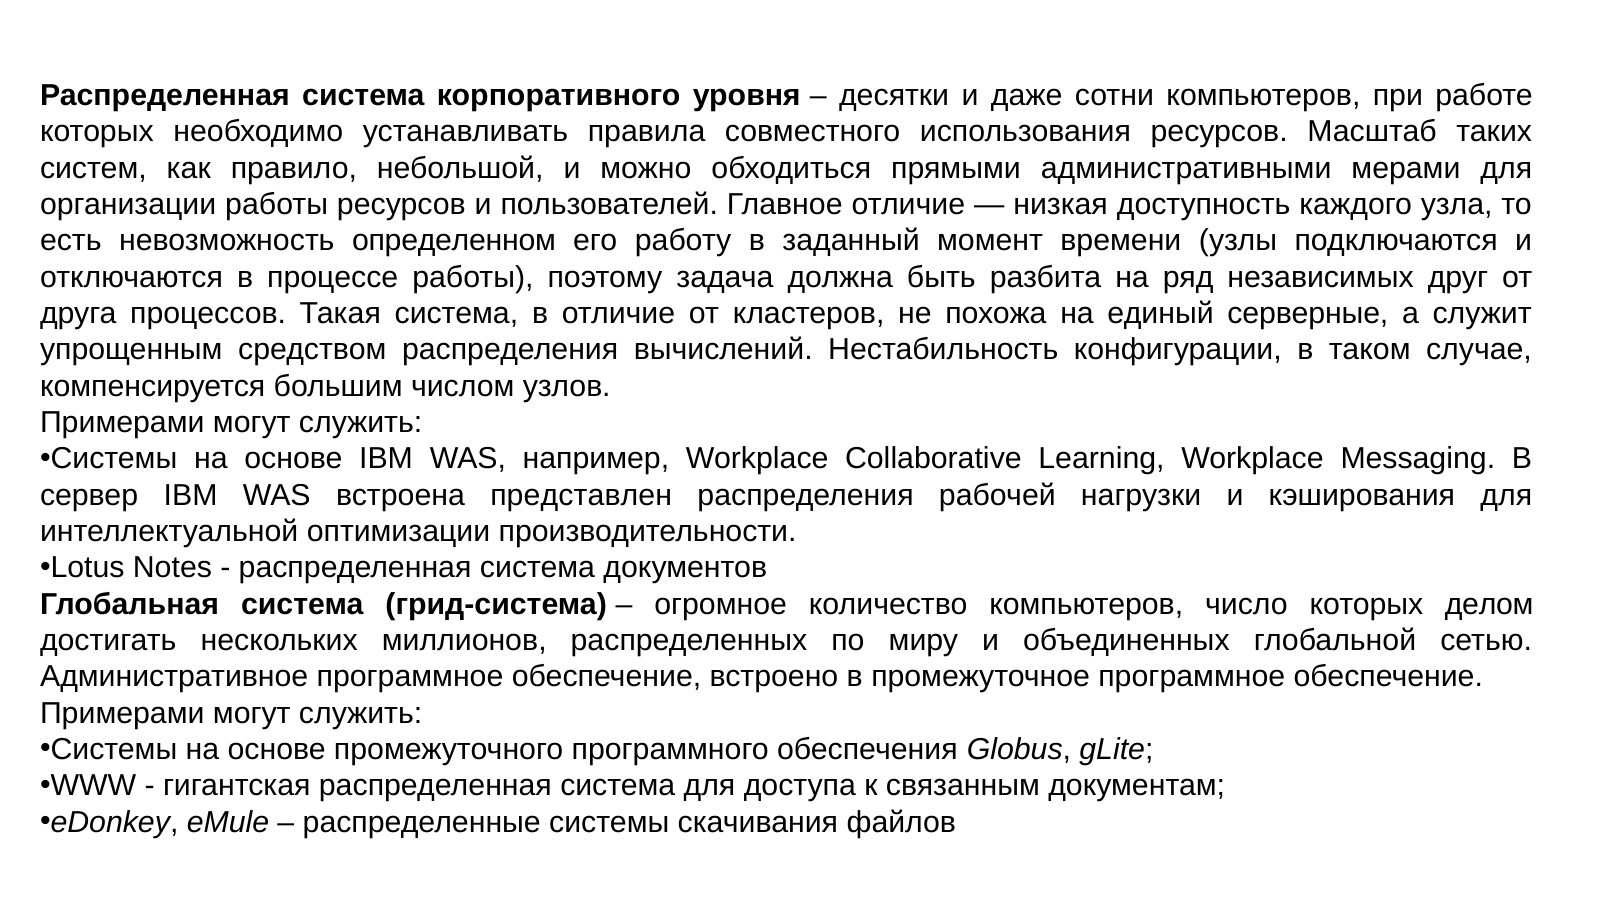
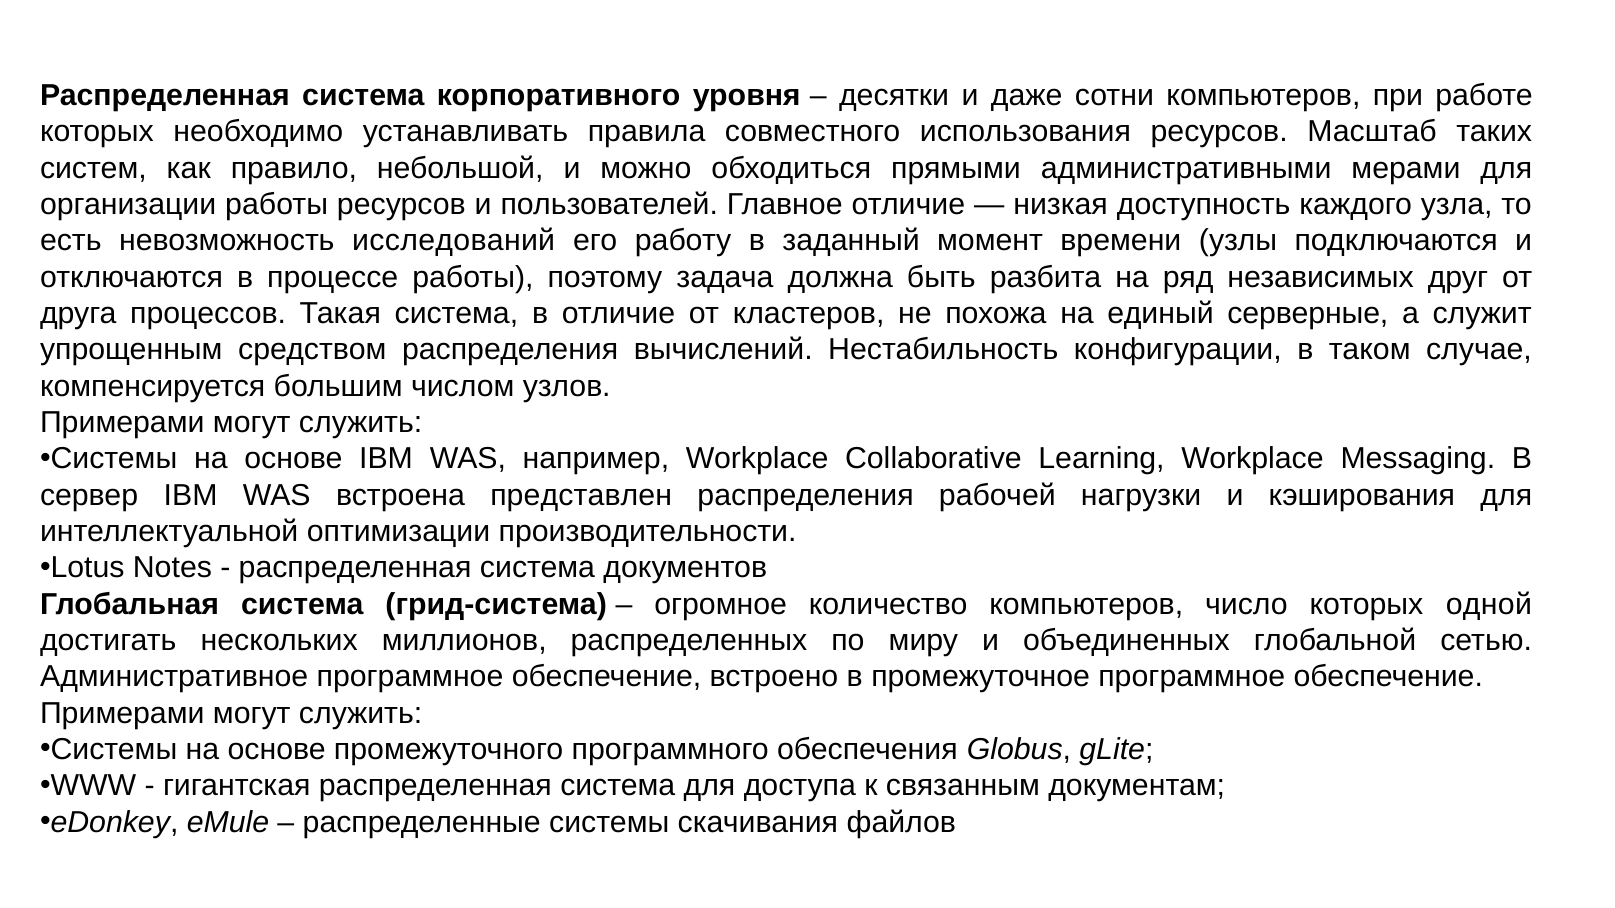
определенном: определенном -> исследований (454, 241)
делом: делом -> одной (1489, 604)
